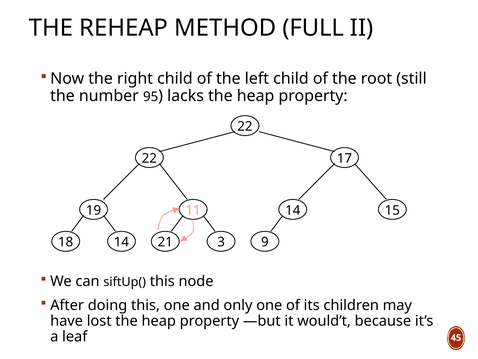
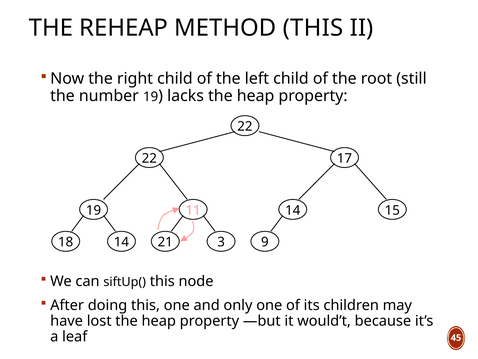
METHOD FULL: FULL -> THIS (313, 28)
number 95: 95 -> 19 (151, 97)
